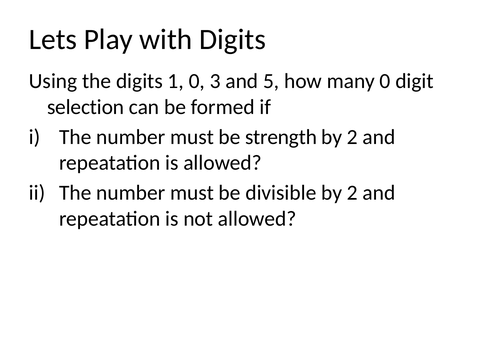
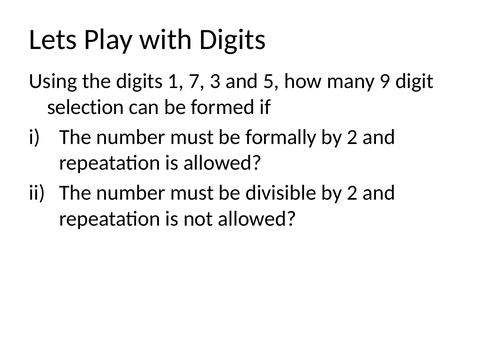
1 0: 0 -> 7 (197, 81)
many 0: 0 -> 9 (385, 81)
strength: strength -> formally (281, 137)
